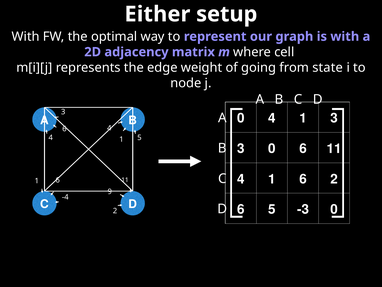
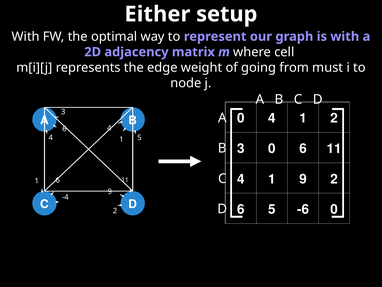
state: state -> must (328, 67)
0 4 1 3: 3 -> 2 (334, 118)
1 6: 6 -> 9 (303, 179)
-3: -3 -> -6 (303, 209)
